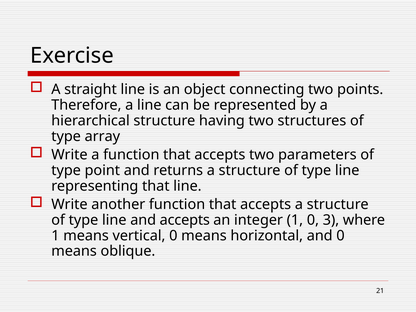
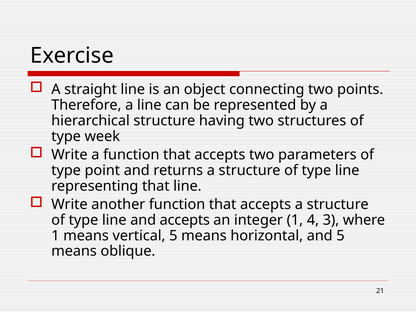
array: array -> week (102, 136)
1 0: 0 -> 4 (313, 220)
vertical 0: 0 -> 5 (173, 236)
and 0: 0 -> 5 (341, 236)
